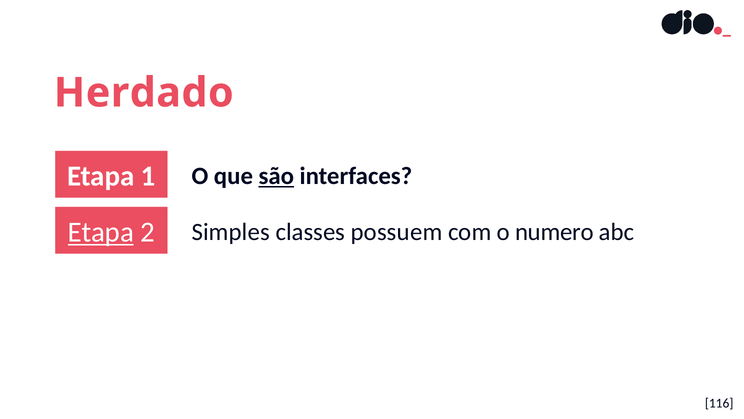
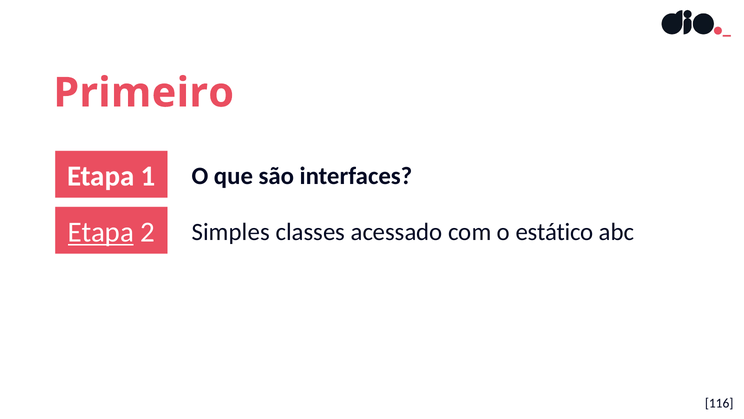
Herdado: Herdado -> Primeiro (144, 93)
são underline: present -> none (276, 176)
possuem: possuem -> acessado (397, 232)
numero: numero -> estático (555, 232)
